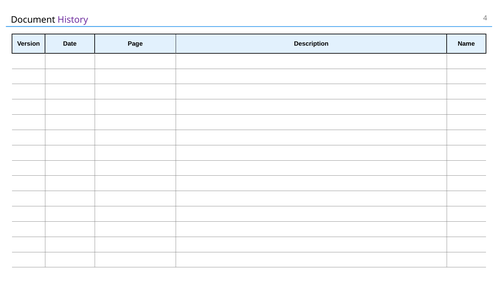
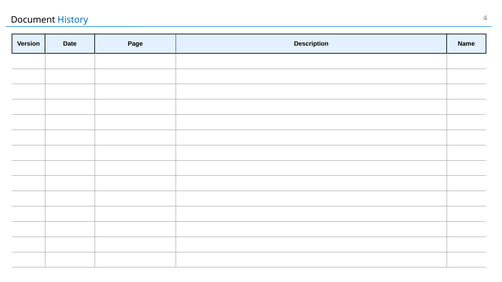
History colour: purple -> blue (73, 20)
